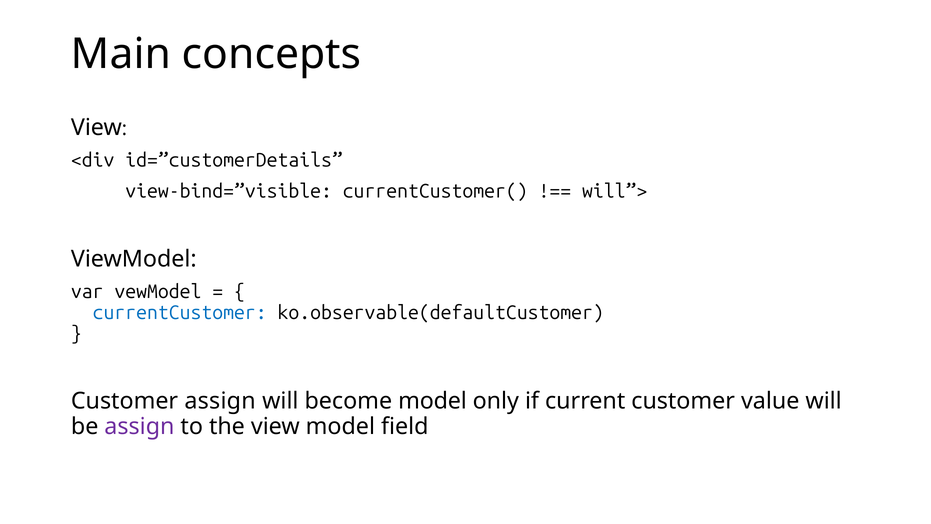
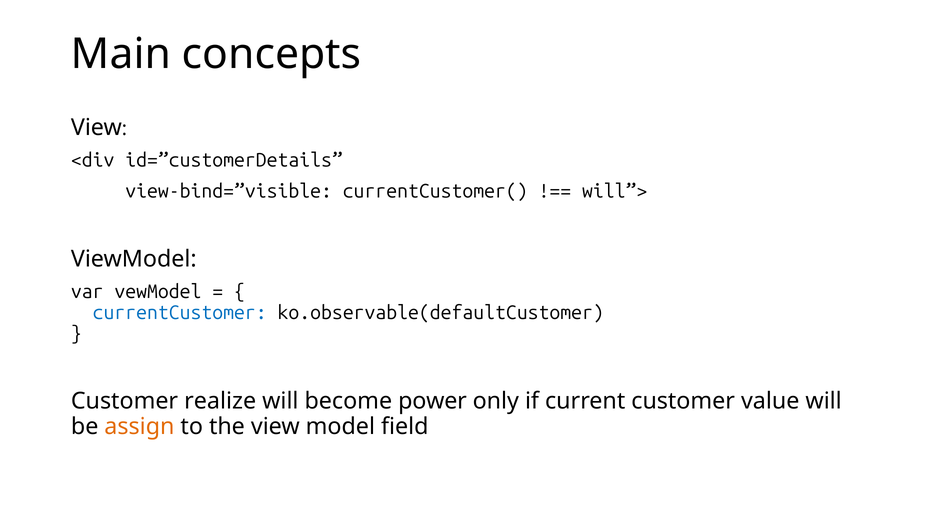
Customer assign: assign -> realize (220, 401)
become model: model -> power (432, 401)
assign colour: purple -> orange (139, 426)
